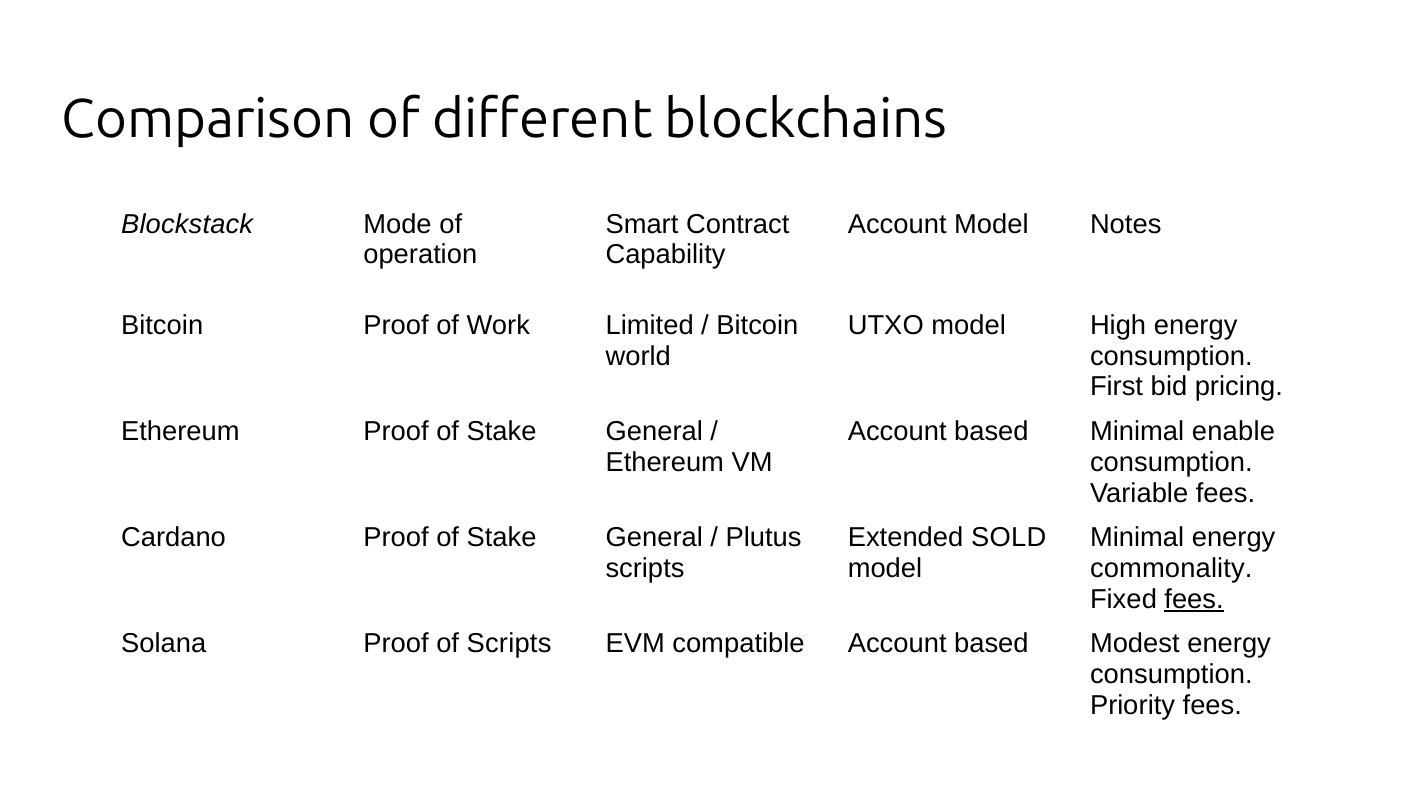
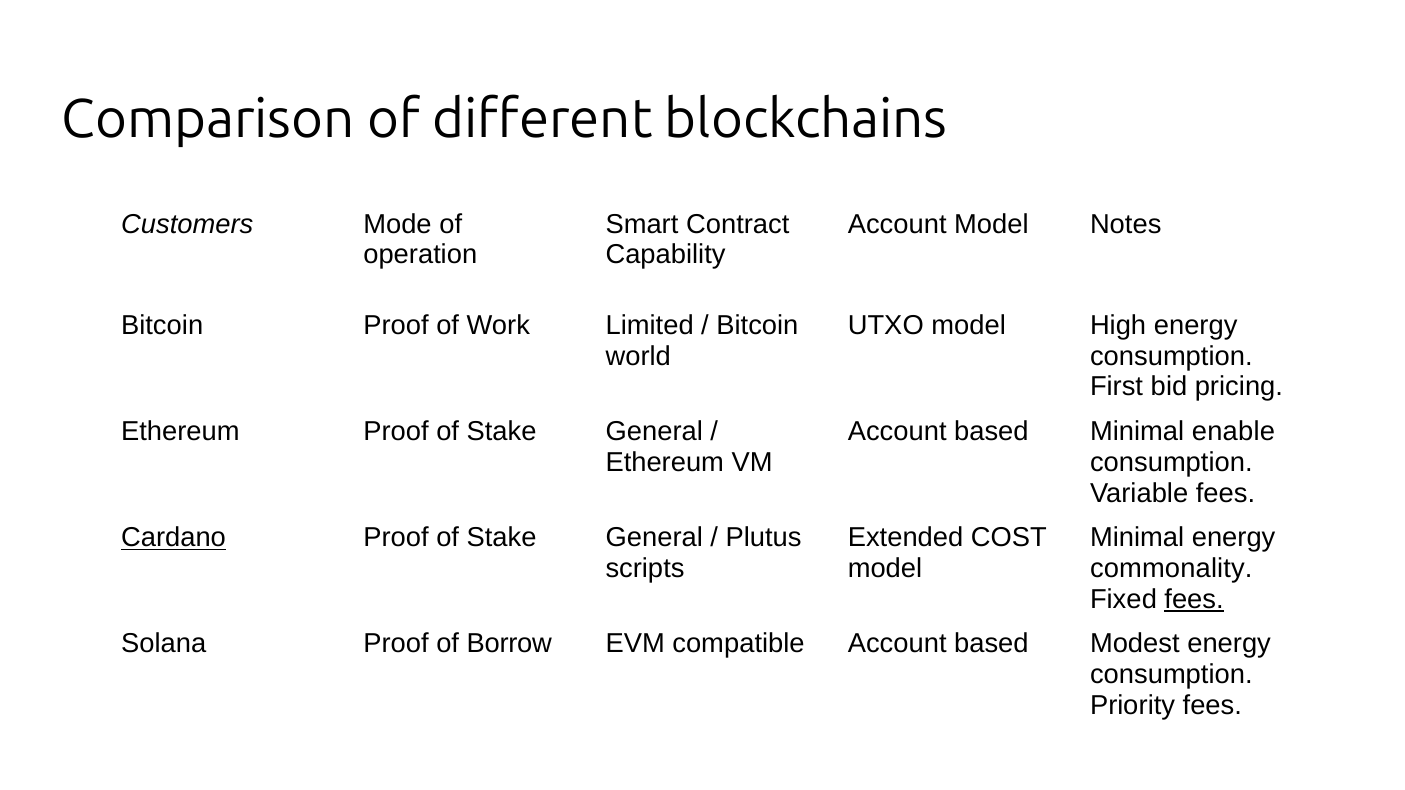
Blockstack: Blockstack -> Customers (187, 224)
Cardano underline: none -> present (174, 538)
SOLD: SOLD -> COST (1009, 538)
of Scripts: Scripts -> Borrow (509, 644)
